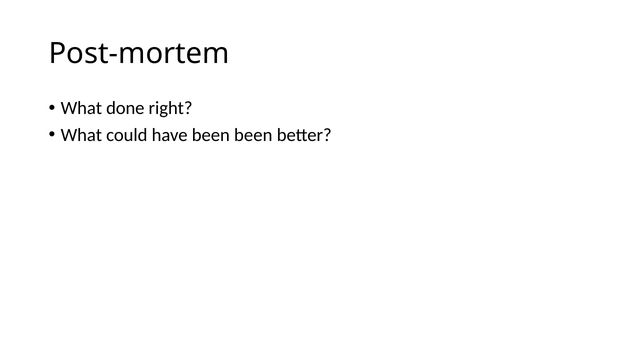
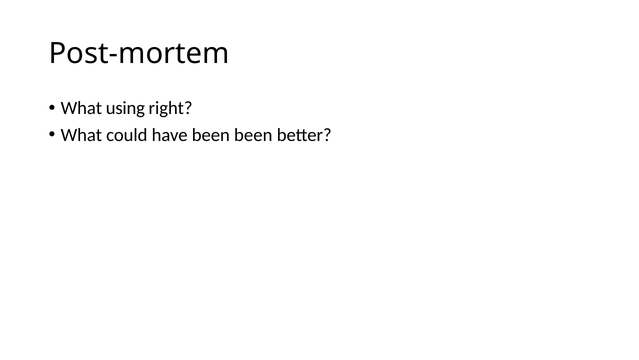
done: done -> using (125, 108)
